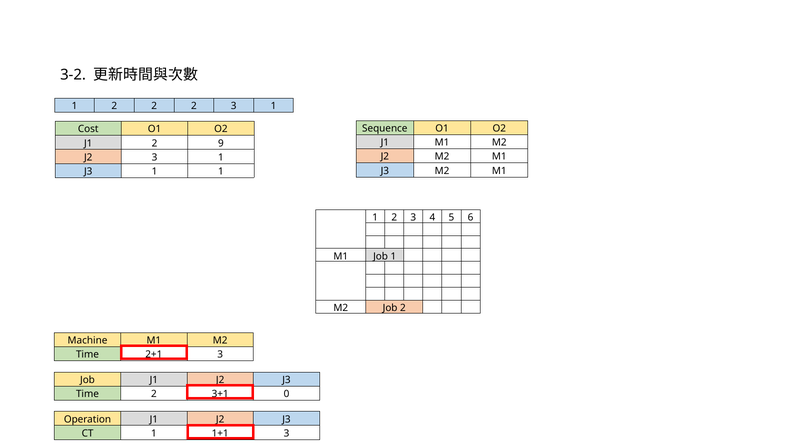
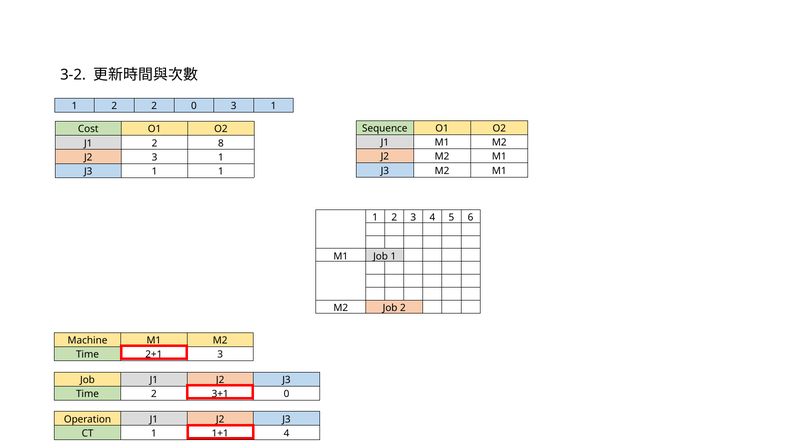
2 2 2: 2 -> 0 (194, 106)
9: 9 -> 8 (221, 143)
3: 3 -> 4 (287, 433)
